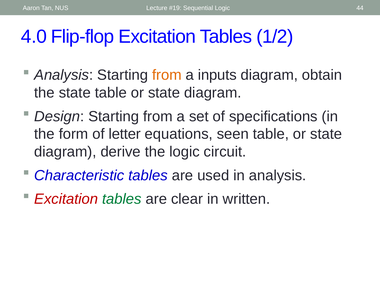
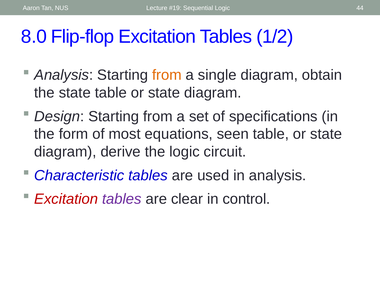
4.0: 4.0 -> 8.0 (34, 37)
inputs: inputs -> single (217, 75)
letter: letter -> most (125, 134)
tables colour: green -> purple (122, 199)
written: written -> control (247, 199)
